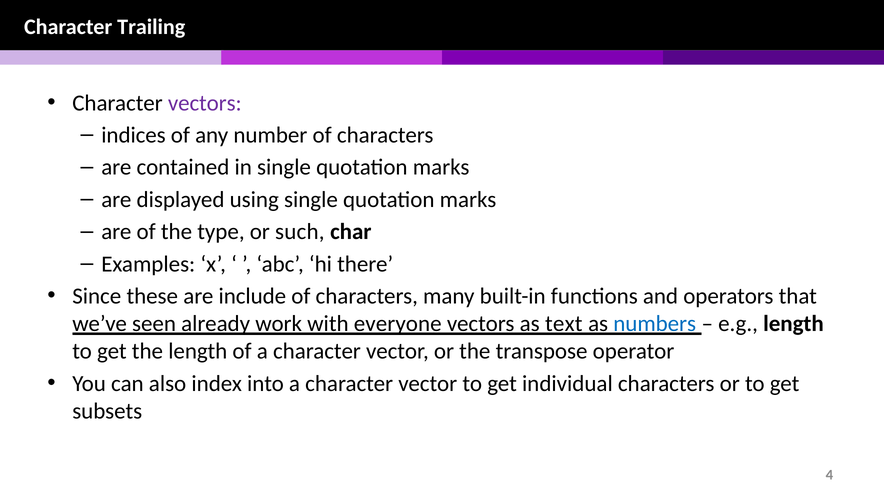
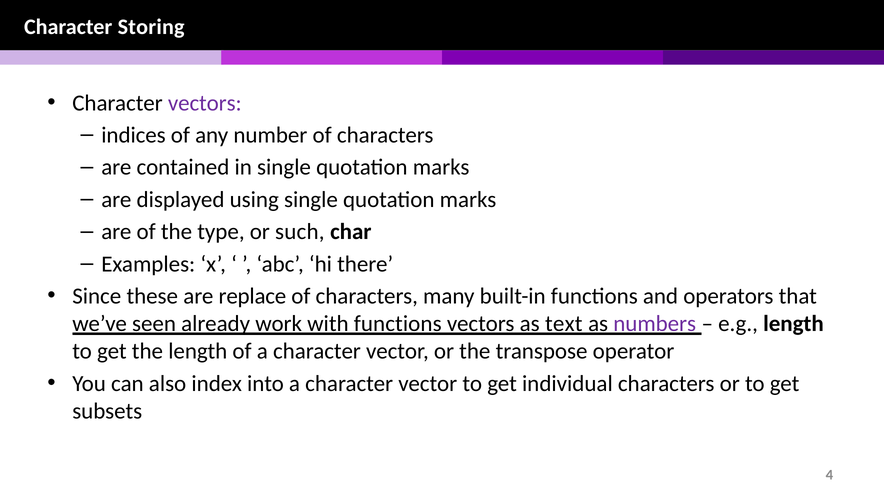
Trailing: Trailing -> Storing (151, 27)
include: include -> replace (252, 296)
with everyone: everyone -> functions (398, 324)
numbers colour: blue -> purple (655, 324)
